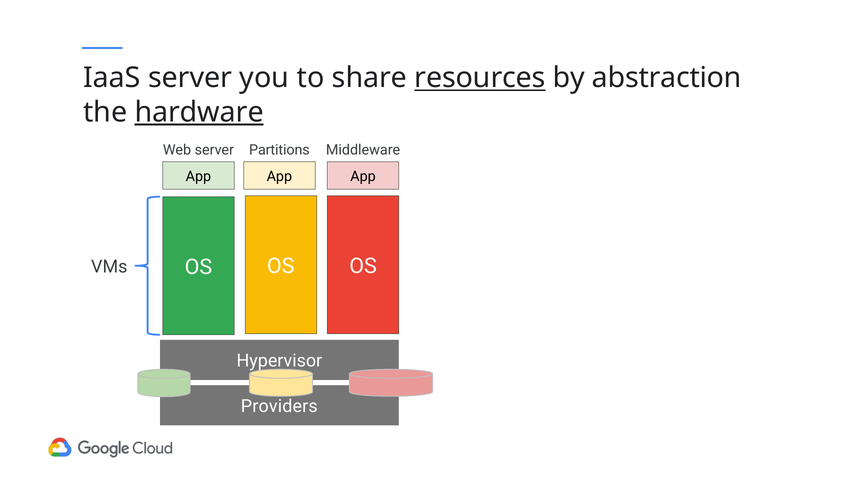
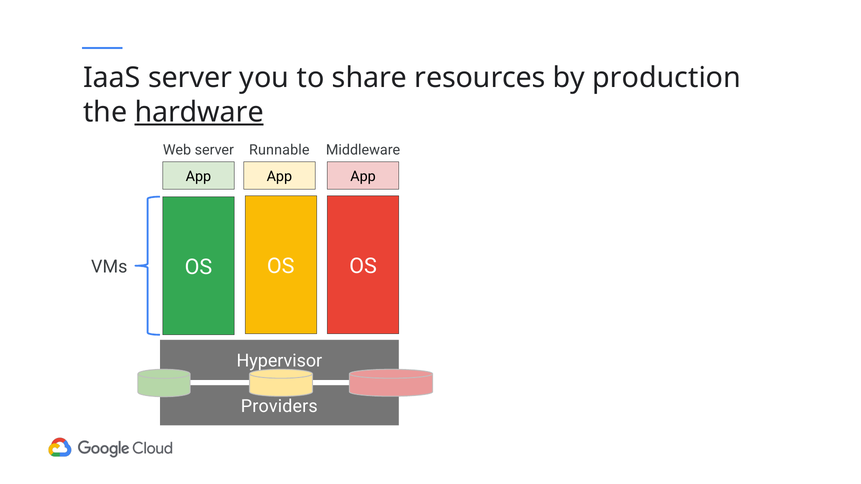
resources underline: present -> none (480, 78)
abstraction: abstraction -> production (667, 78)
Partitions: Partitions -> Runnable (279, 150)
